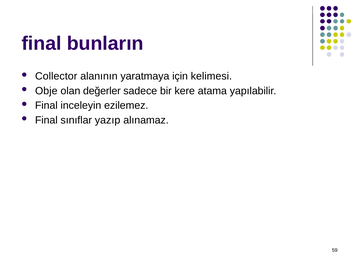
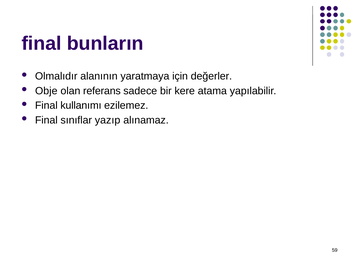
Collector: Collector -> Olmalıdır (56, 76)
kelimesi: kelimesi -> değerler (211, 76)
değerler: değerler -> referans (102, 91)
inceleyin: inceleyin -> kullanımı (81, 106)
